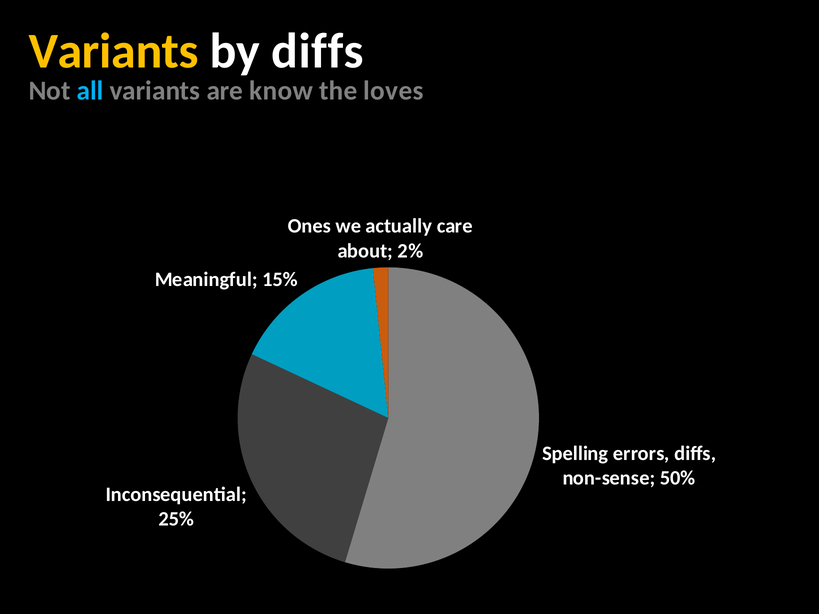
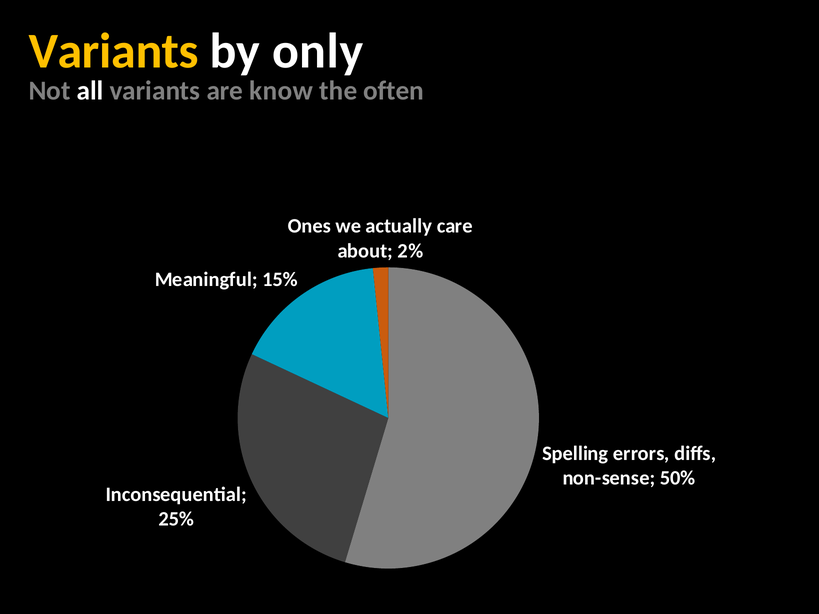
by diffs: diffs -> only (318, 51)
all colour: light blue -> white (90, 91)
loves: loves -> often (394, 91)
